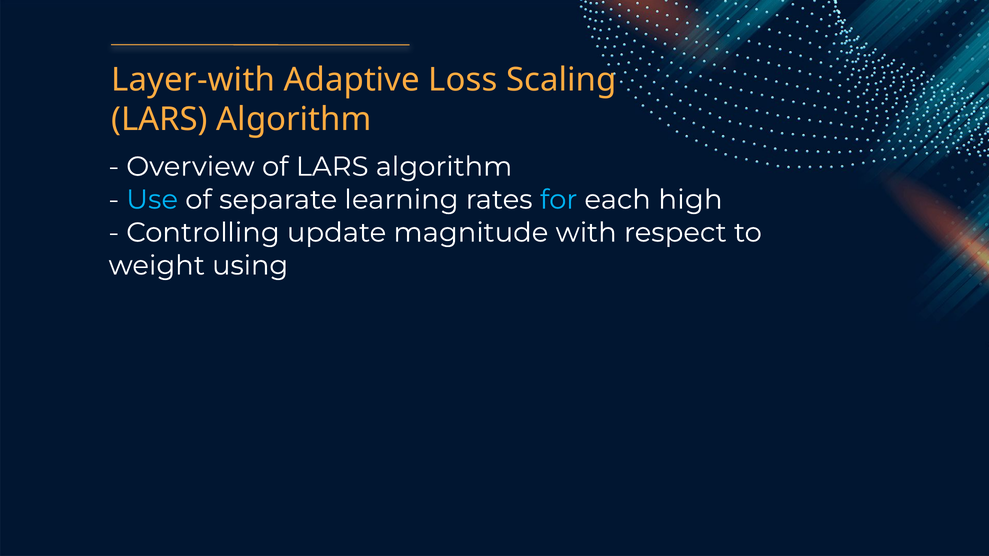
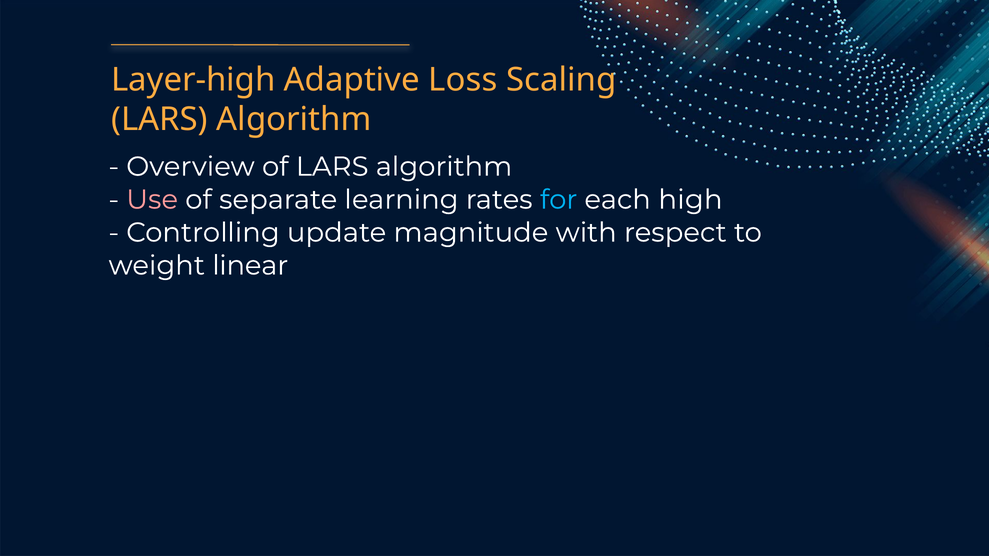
Layer-with: Layer-with -> Layer-high (193, 80)
Use colour: light blue -> pink (152, 200)
using: using -> linear (250, 266)
